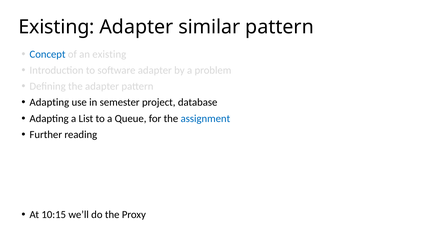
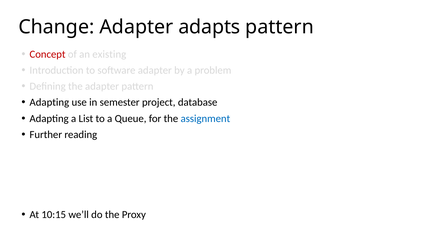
Existing: Existing -> Change (56, 27)
similar: similar -> adapts (209, 27)
Concept colour: blue -> red (48, 54)
